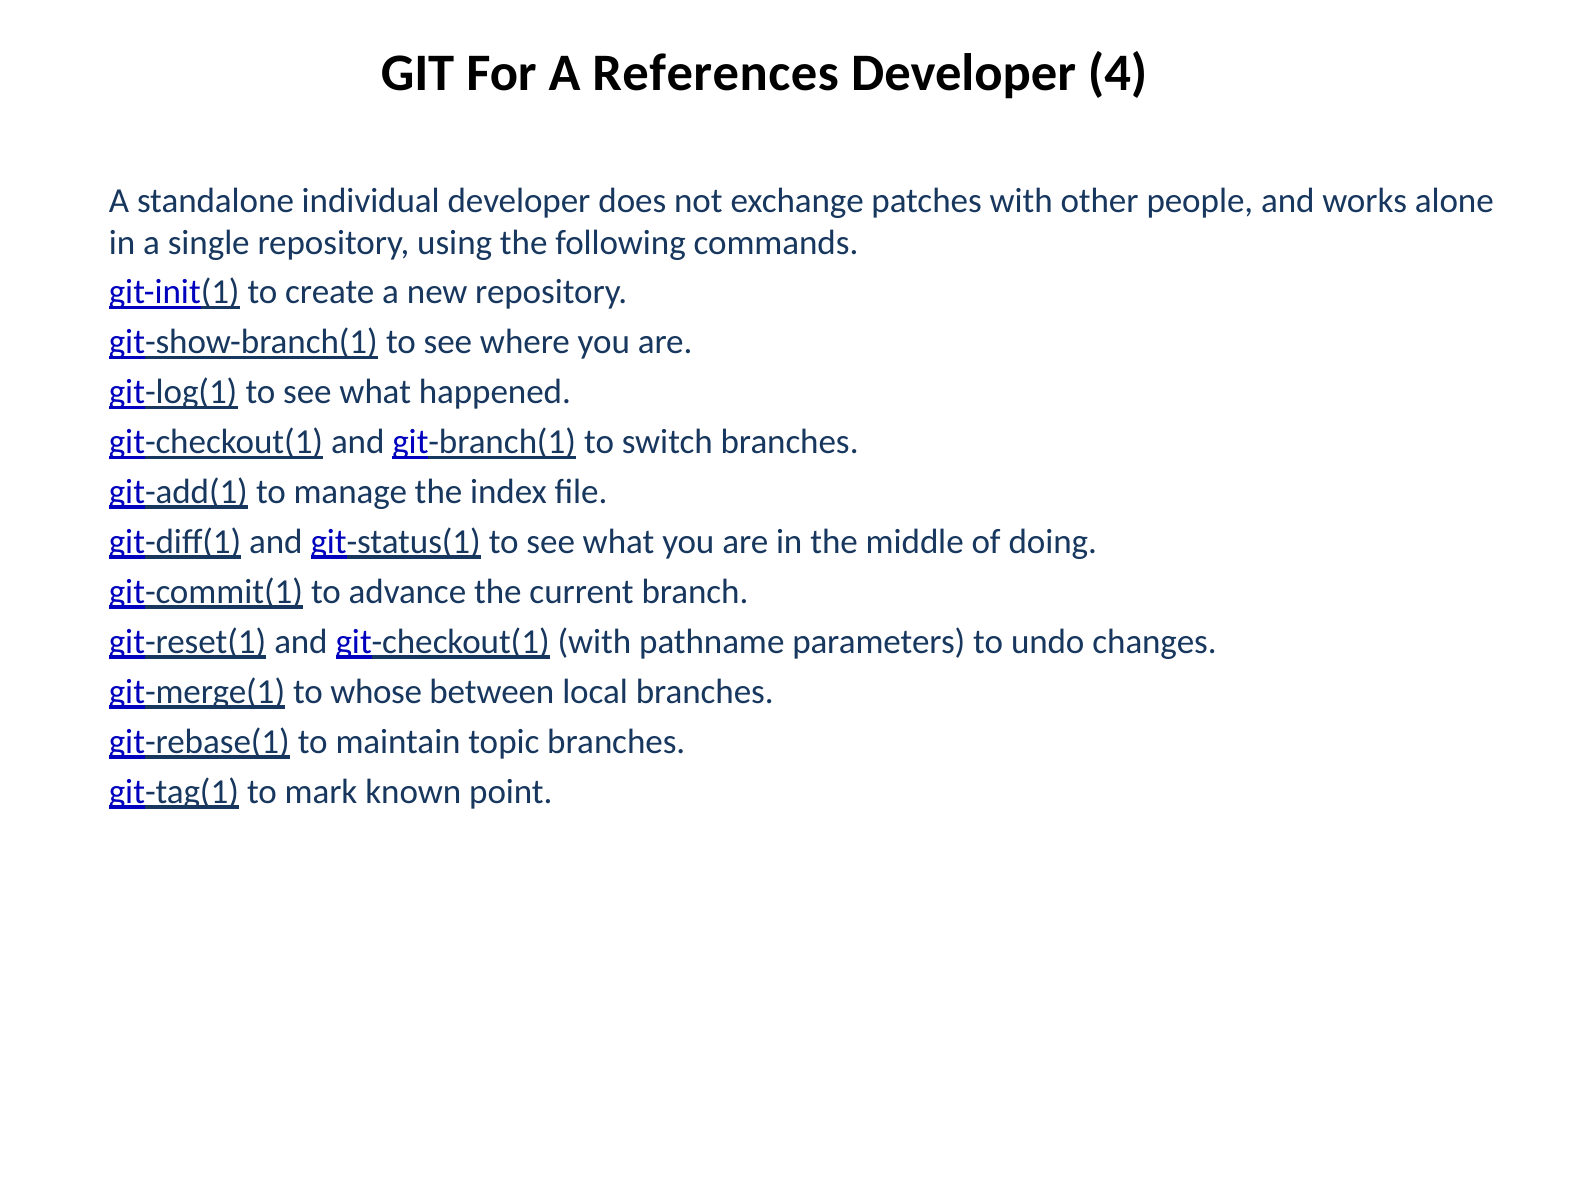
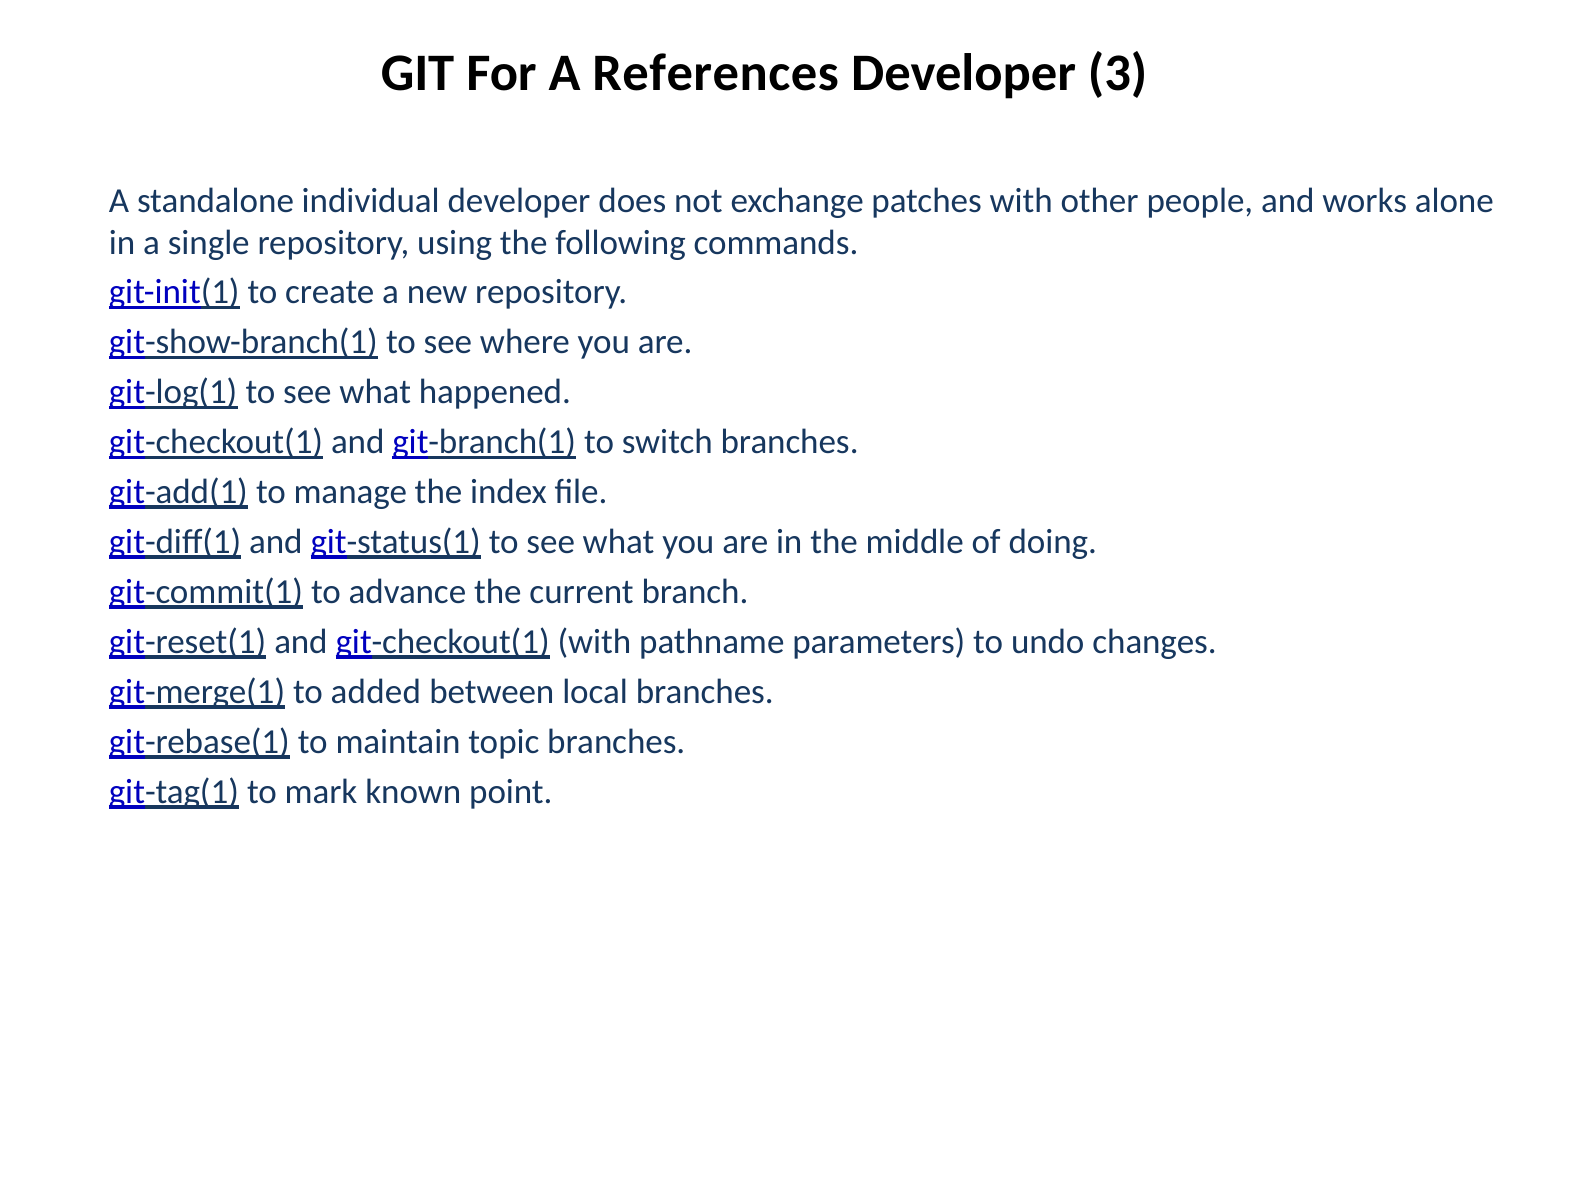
4: 4 -> 3 (1118, 74)
whose: whose -> added (376, 691)
